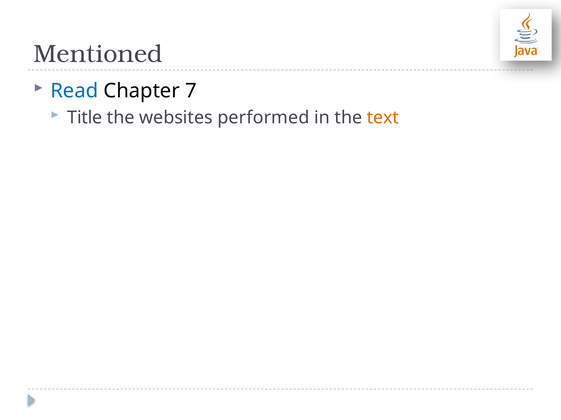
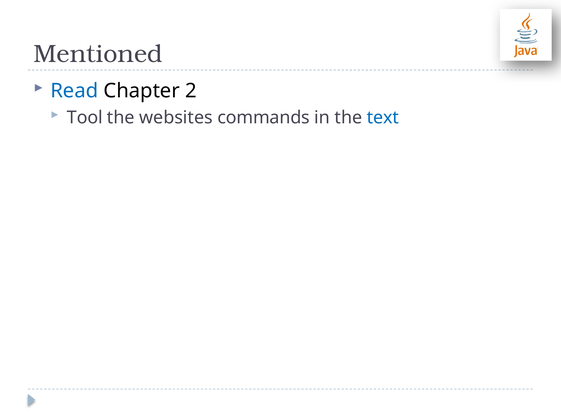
7: 7 -> 2 (191, 91)
Title: Title -> Tool (85, 118)
performed: performed -> commands (264, 118)
text colour: orange -> blue (383, 118)
